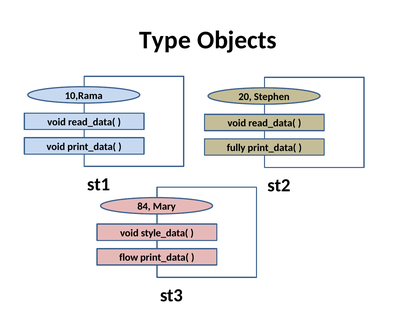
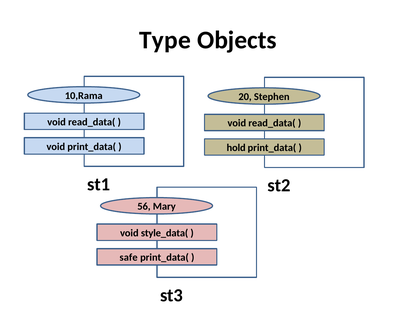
fully: fully -> hold (236, 148)
84: 84 -> 56 (144, 207)
flow: flow -> safe (129, 258)
